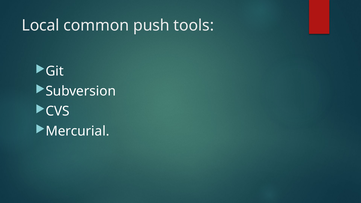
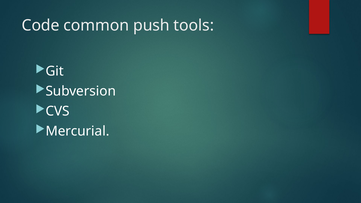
Local: Local -> Code (41, 25)
